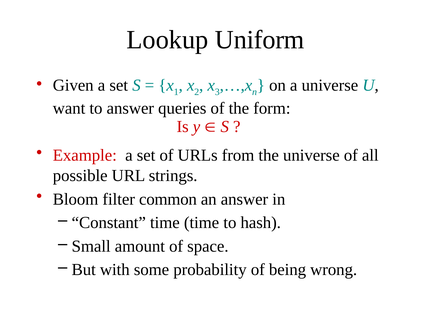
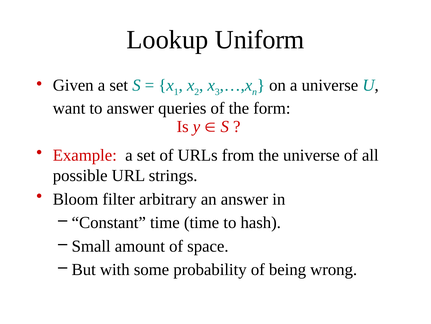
common: common -> arbitrary (168, 199)
